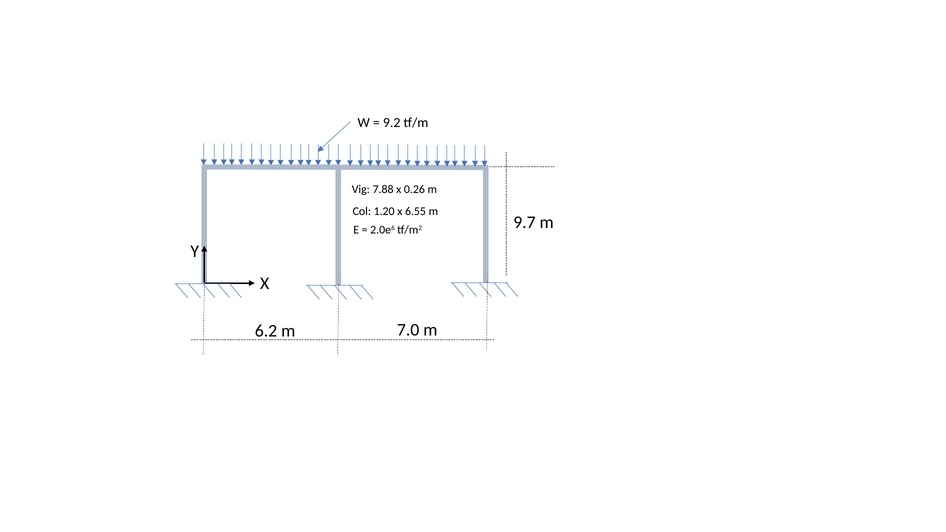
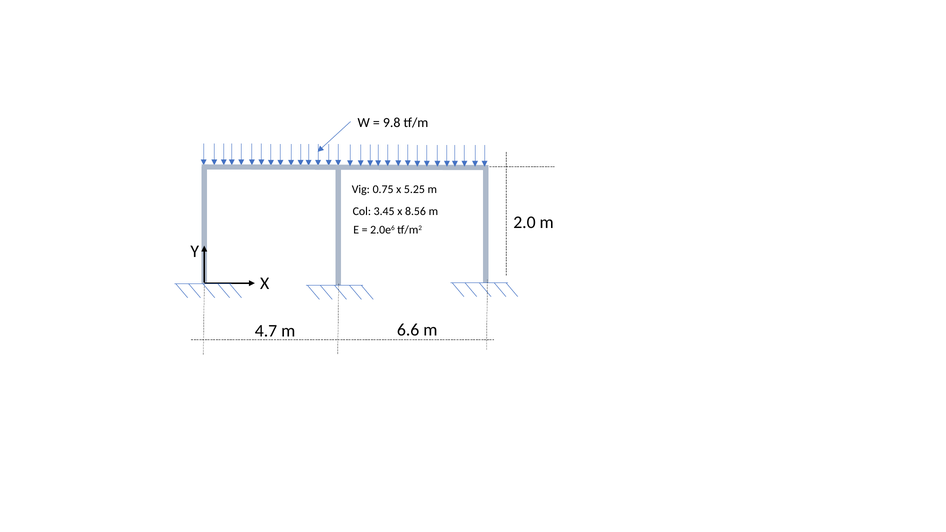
9.2: 9.2 -> 9.8 (392, 123)
7.88: 7.88 -> 0.75 (383, 189)
0.26: 0.26 -> 5.25 (414, 189)
1.20: 1.20 -> 3.45 (384, 211)
6.55: 6.55 -> 8.56 (415, 211)
9.7: 9.7 -> 2.0 (524, 223)
6.2: 6.2 -> 4.7 (266, 331)
7.0: 7.0 -> 6.6 (408, 330)
